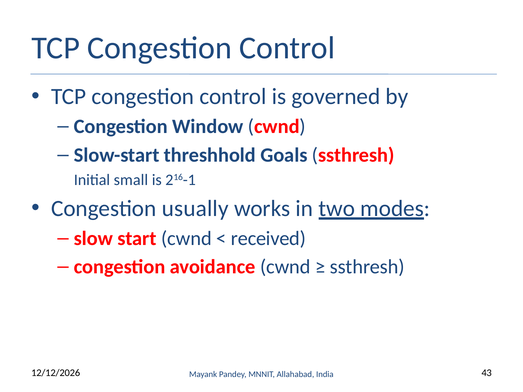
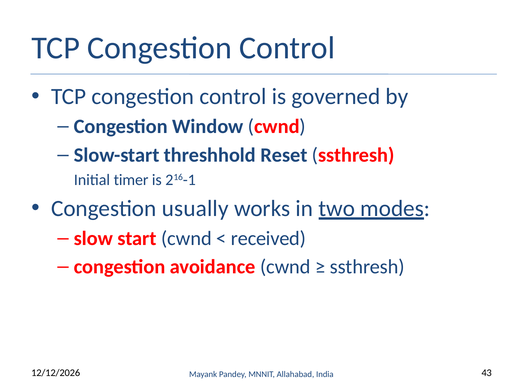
Goals: Goals -> Reset (284, 155)
small: small -> timer (131, 180)
